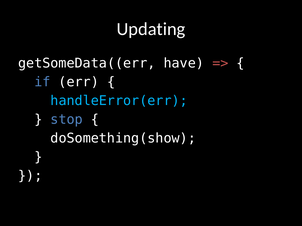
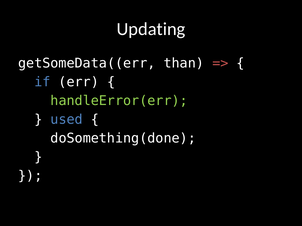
have: have -> than (184, 63)
handleError(err colour: light blue -> light green (119, 101)
stop: stop -> used (67, 120)
doSomething(show: doSomething(show -> doSomething(done (123, 139)
